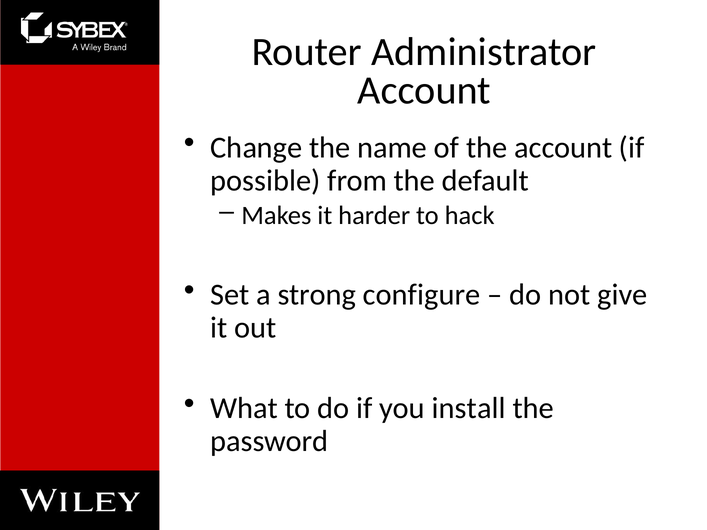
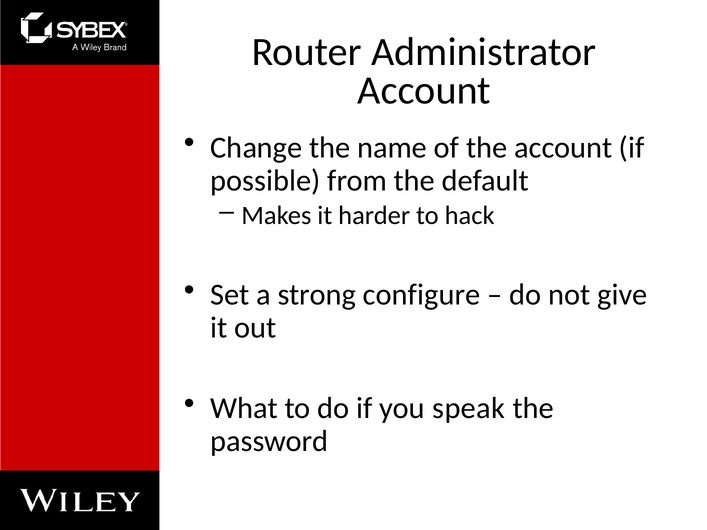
install: install -> speak (469, 409)
